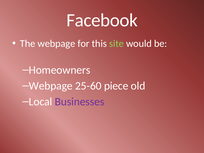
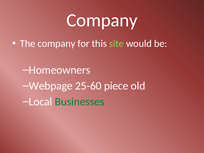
Facebook: Facebook -> Company (102, 20)
The webpage: webpage -> company (56, 44)
Businesses colour: purple -> green (80, 102)
